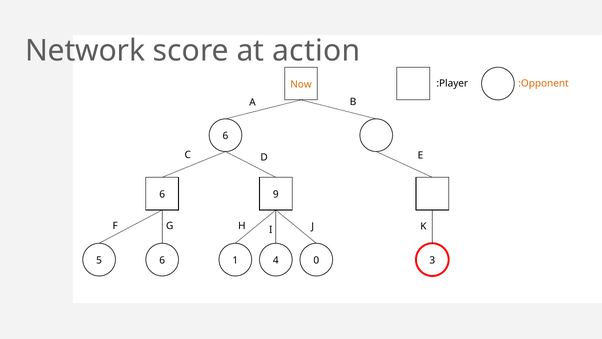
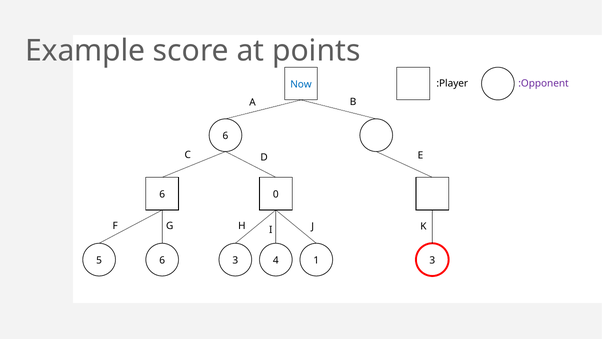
Network: Network -> Example (85, 51)
action: action -> points (316, 51)
:Opponent colour: orange -> purple (543, 83)
Now colour: orange -> blue (301, 84)
9: 9 -> 0 (276, 194)
5 1: 1 -> 3 (235, 260)
0: 0 -> 1 (316, 260)
